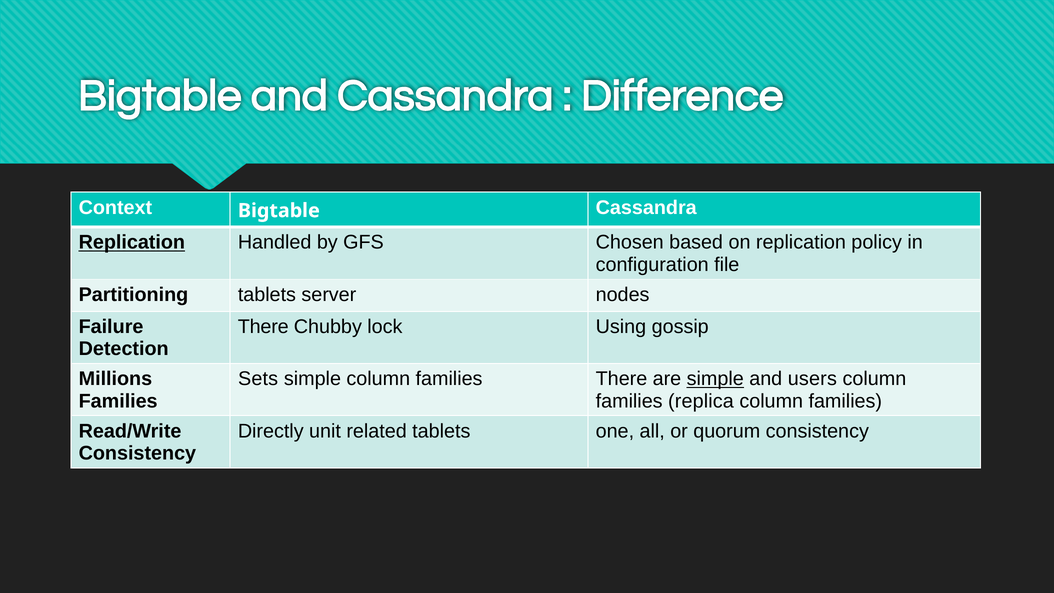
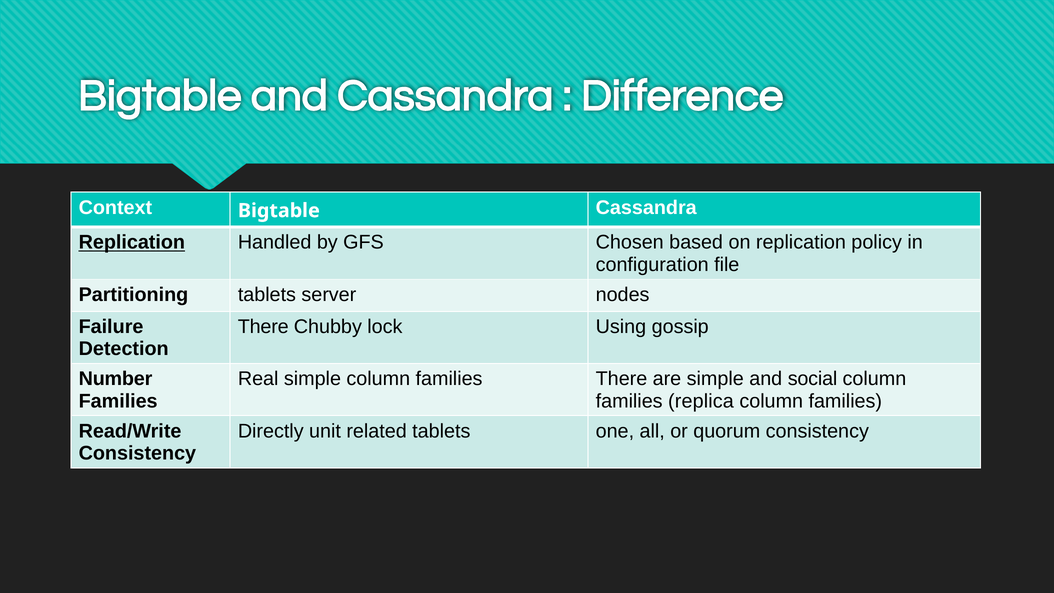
Millions: Millions -> Number (116, 379)
Sets: Sets -> Real (258, 379)
simple underline: present -> none (715, 379)
users: users -> social (813, 379)
